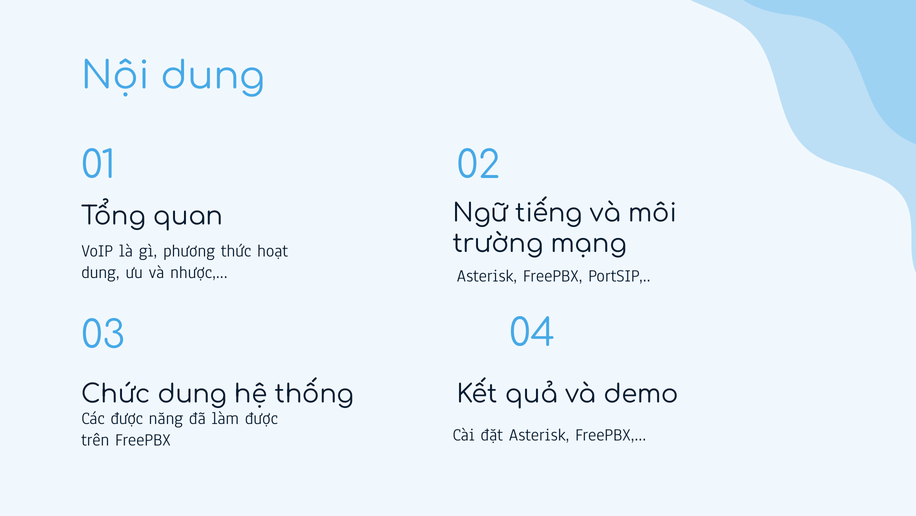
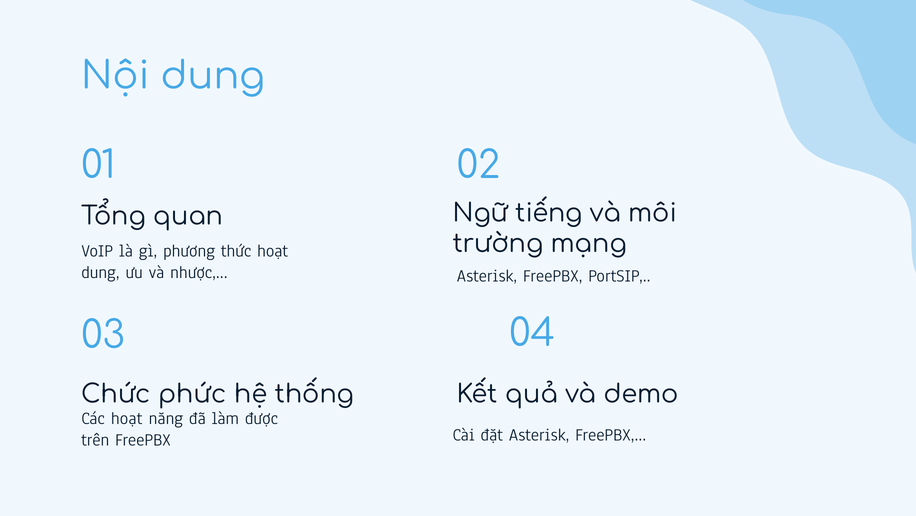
Chức dung: dung -> phức (192, 394)
Các được: được -> hoạt (127, 418)
